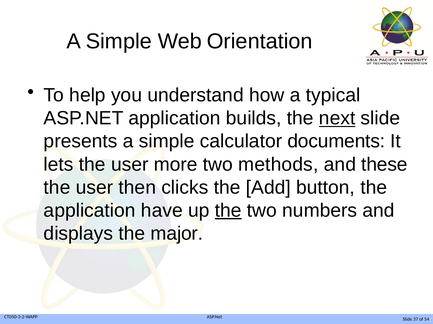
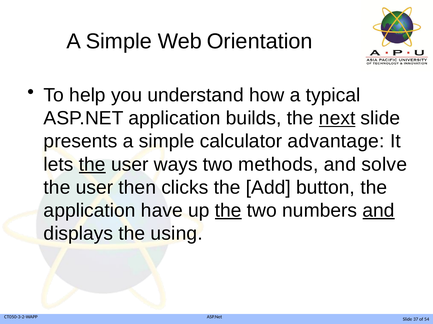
documents: documents -> advantage (336, 142)
the underline: none -> present (92, 165)
more: more -> ways (176, 165)
these: these -> solve (384, 165)
and underline: none -> present (379, 211)
major: major -> using (177, 234)
